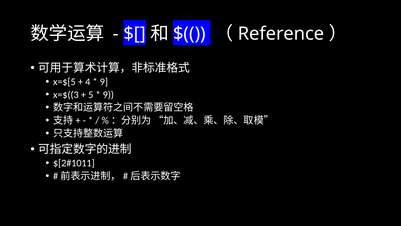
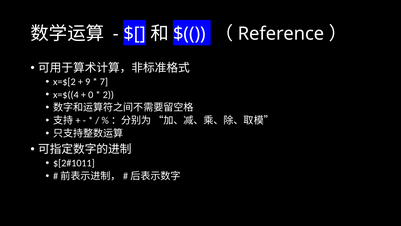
x=$[5: x=$[5 -> x=$[2 (64, 82)
4: 4 -> 9 (88, 82)
9: 9 -> 7 (104, 82)
x=$((3: x=$((3 -> x=$((4 (66, 95)
5: 5 -> 0 (91, 95)
9: 9 -> 2 (108, 95)
